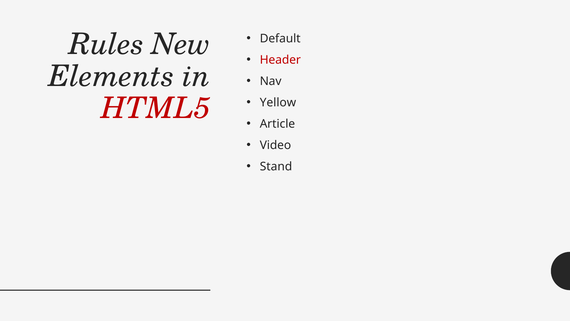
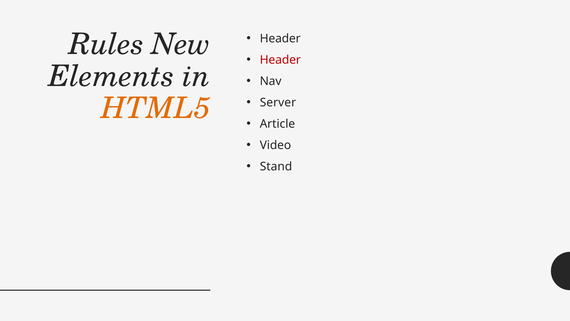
Default: Default -> Header (280, 38)
Yellow: Yellow -> Server (278, 102)
HTML5 colour: red -> orange (156, 108)
